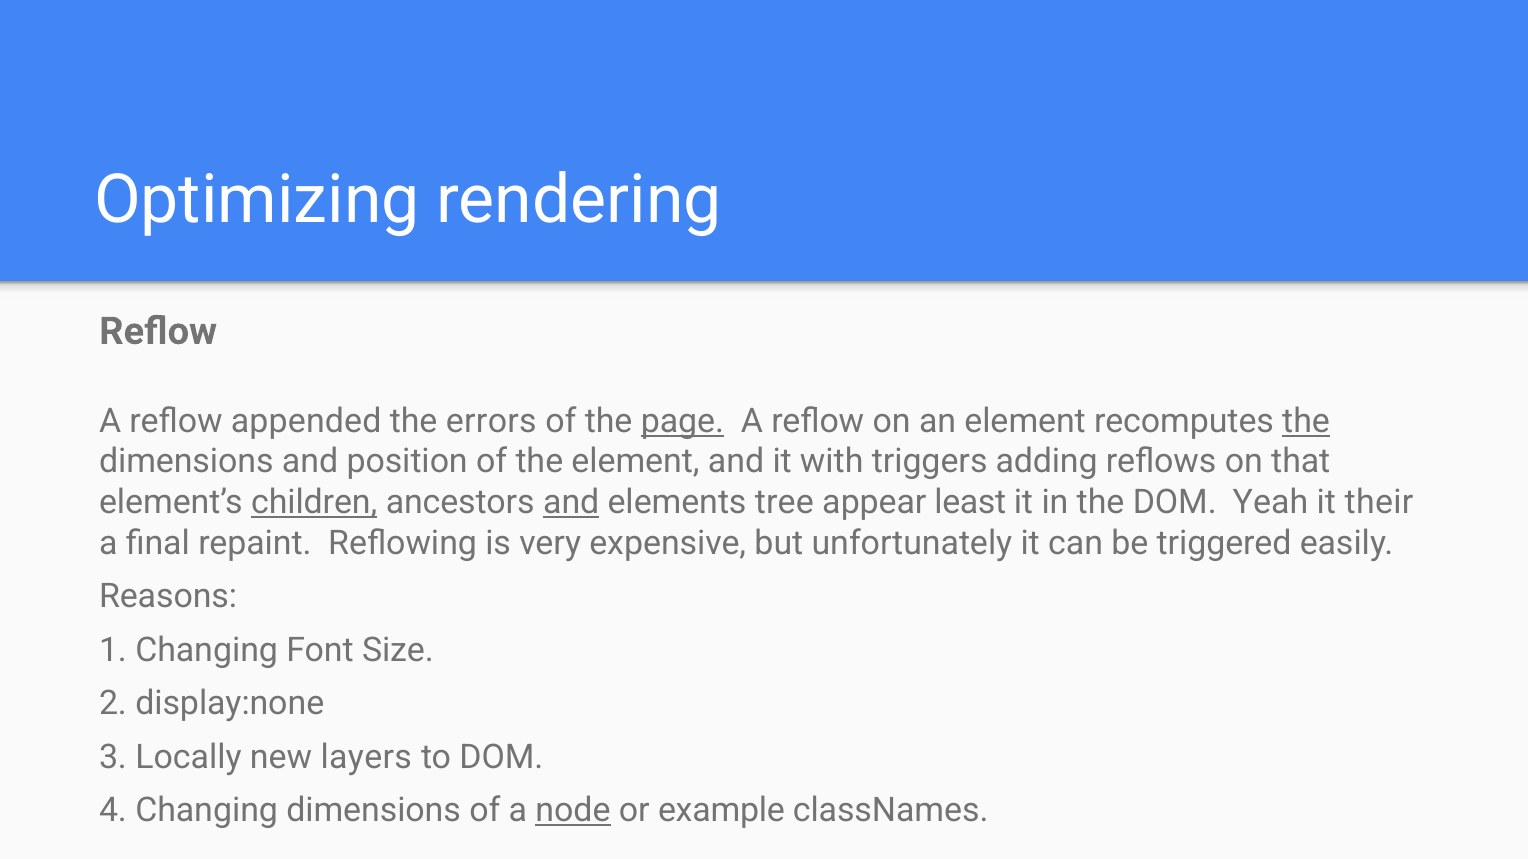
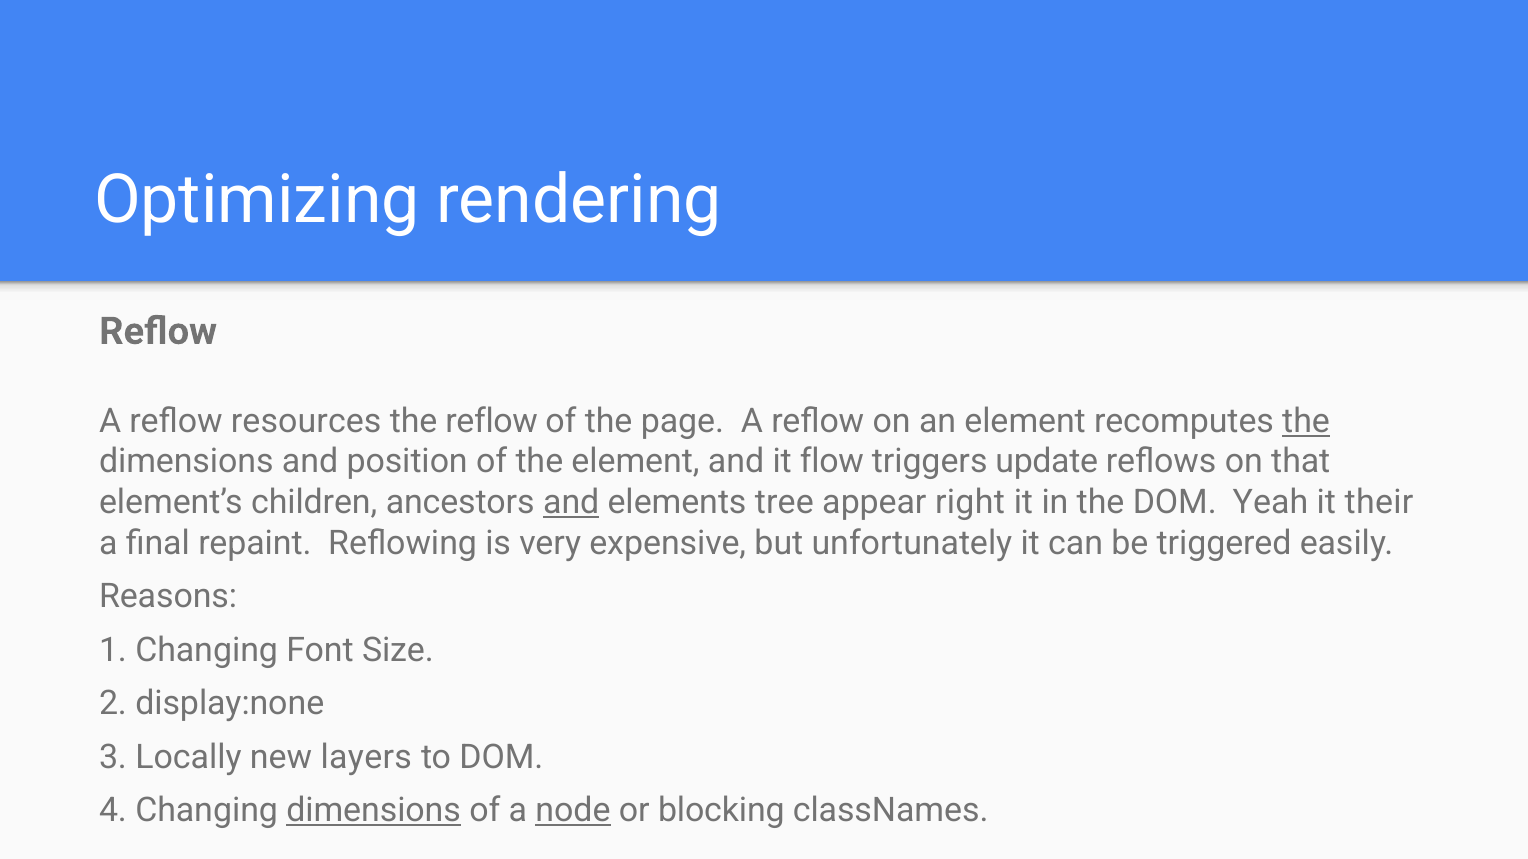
appended: appended -> resources (306, 421)
the errors: errors -> reflow (492, 421)
page underline: present -> none (682, 421)
with: with -> flow (832, 462)
adding: adding -> update (1047, 462)
children underline: present -> none (314, 503)
least: least -> right (970, 503)
dimensions underline: none -> present (374, 811)
example: example -> blocking (721, 811)
